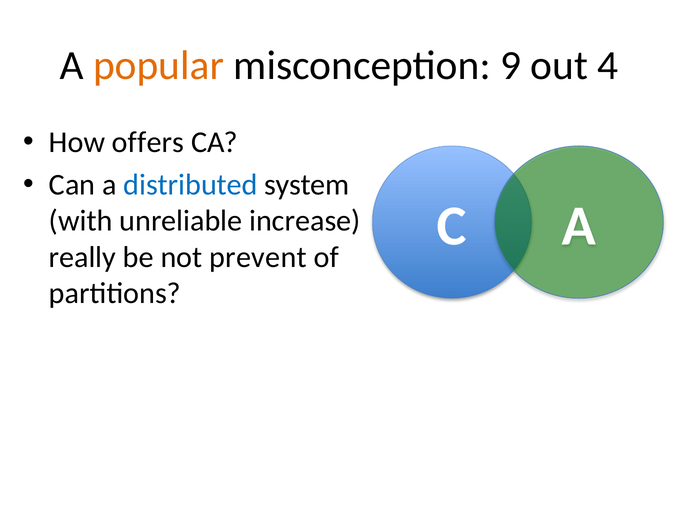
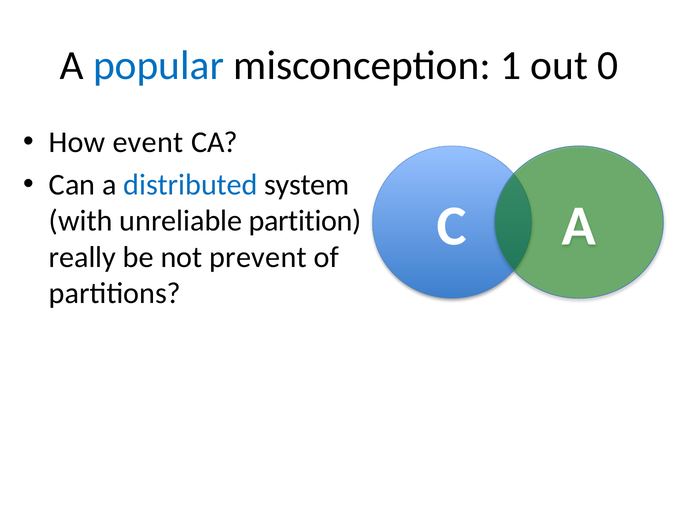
popular colour: orange -> blue (159, 66)
9: 9 -> 1 (511, 66)
4: 4 -> 0 (608, 66)
offers: offers -> event (148, 142)
increase: increase -> partition (305, 221)
